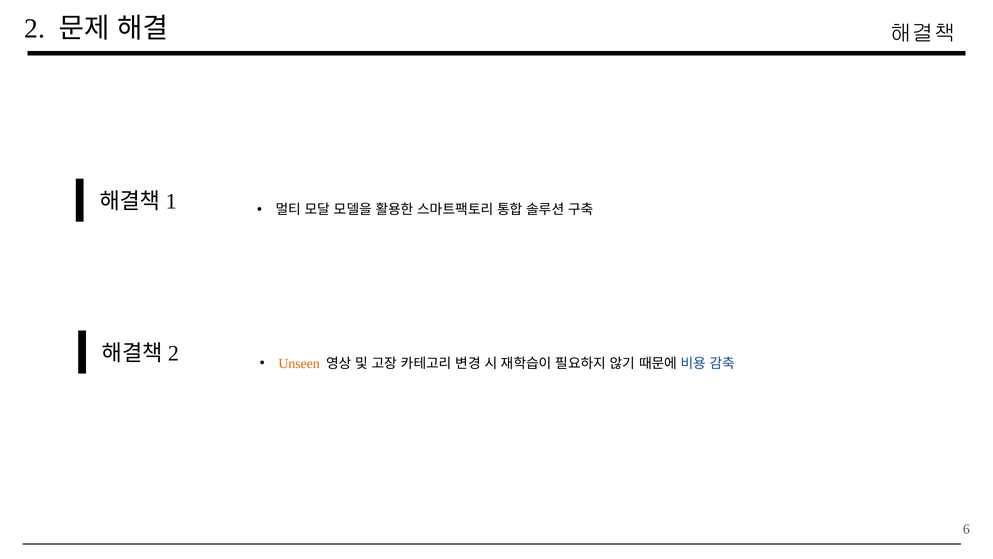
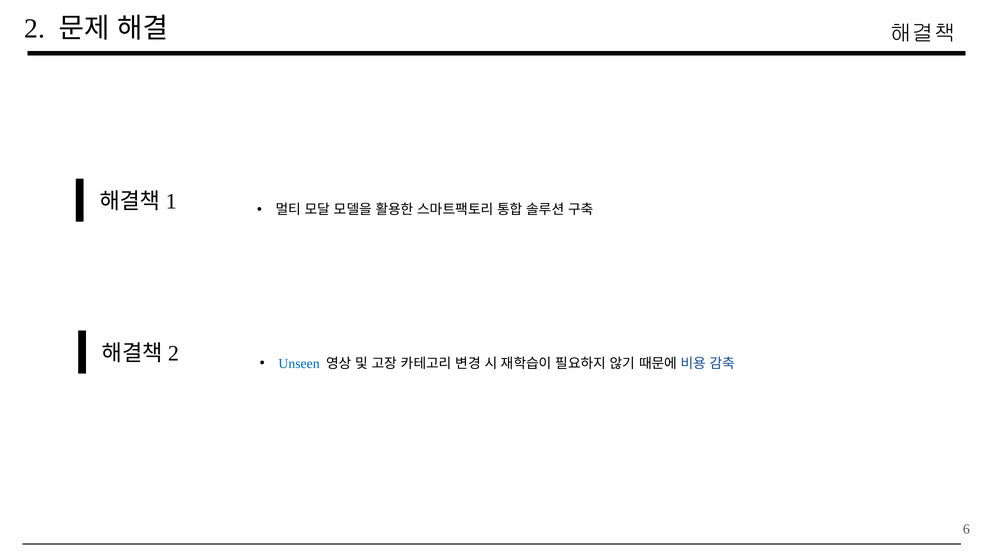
Unseen colour: orange -> blue (299, 363)
